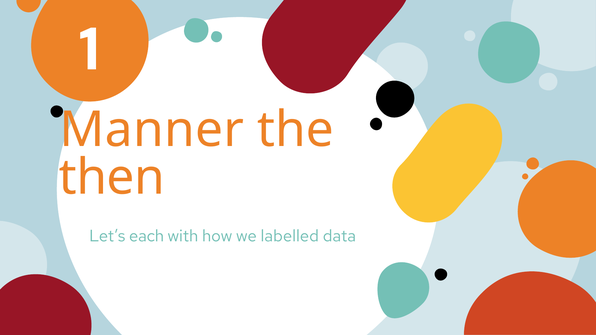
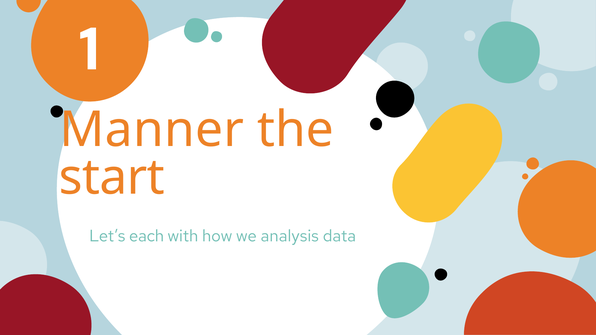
then: then -> start (112, 177)
labelled: labelled -> analysis (290, 236)
